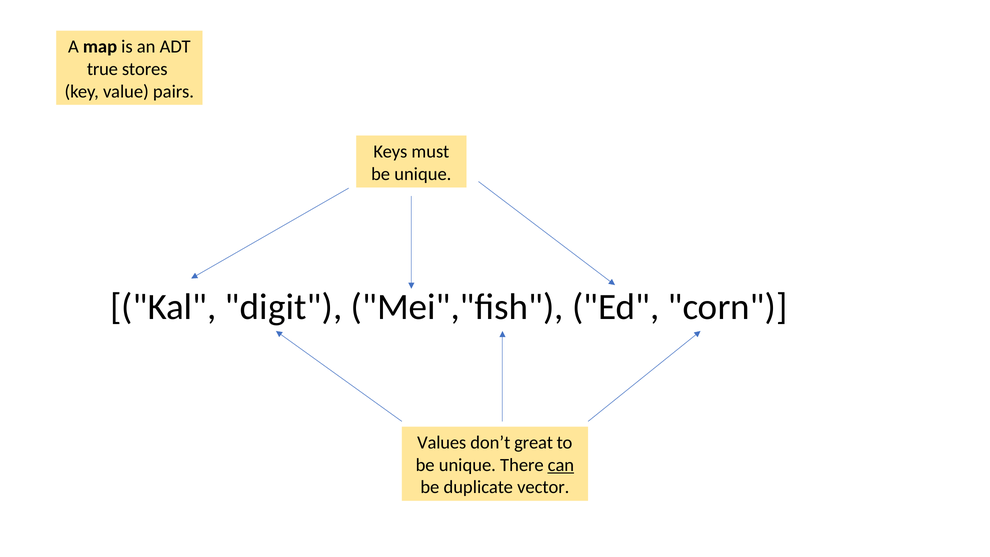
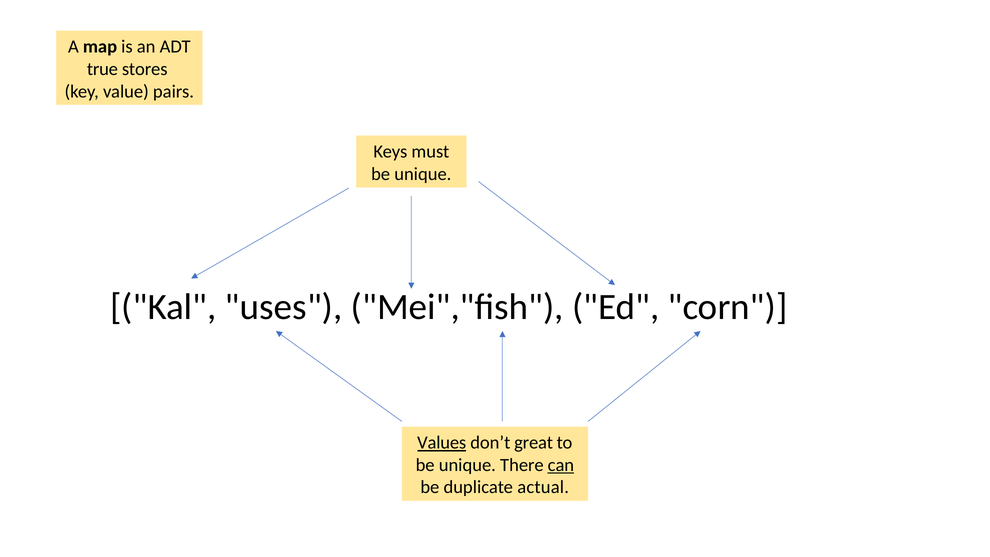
digit: digit -> uses (284, 307)
Values underline: none -> present (442, 443)
vector: vector -> actual (543, 487)
